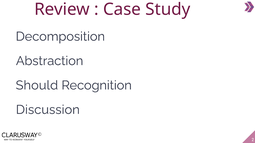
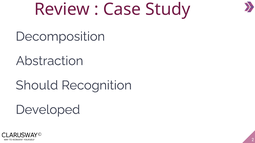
Discussion: Discussion -> Developed (48, 110)
